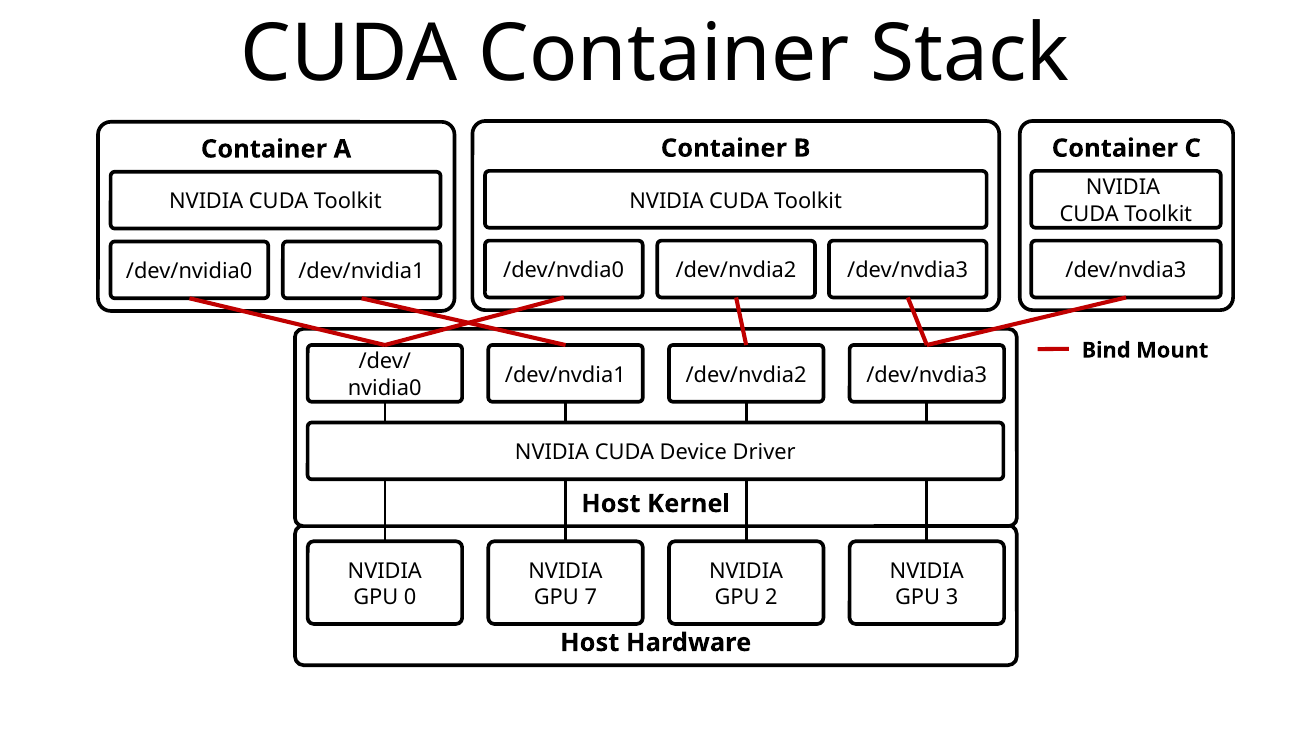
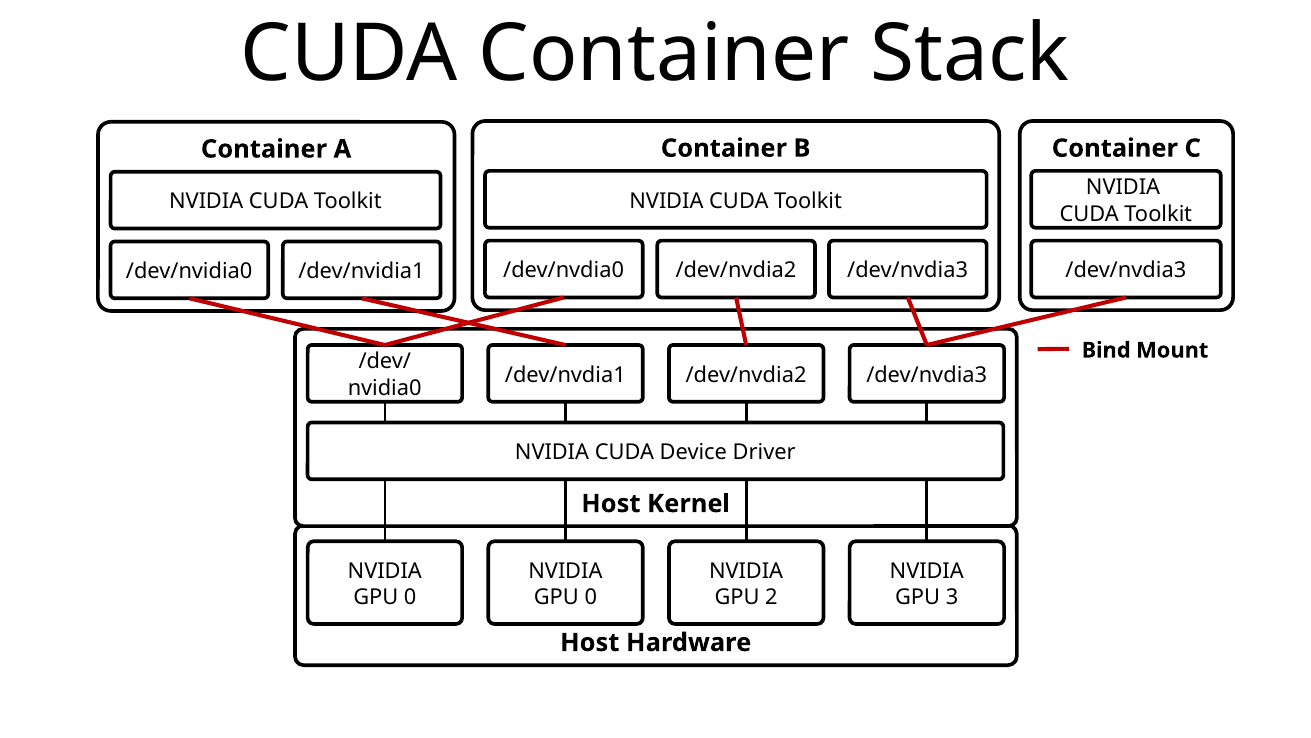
7: 7 -> 0 (591, 597)
